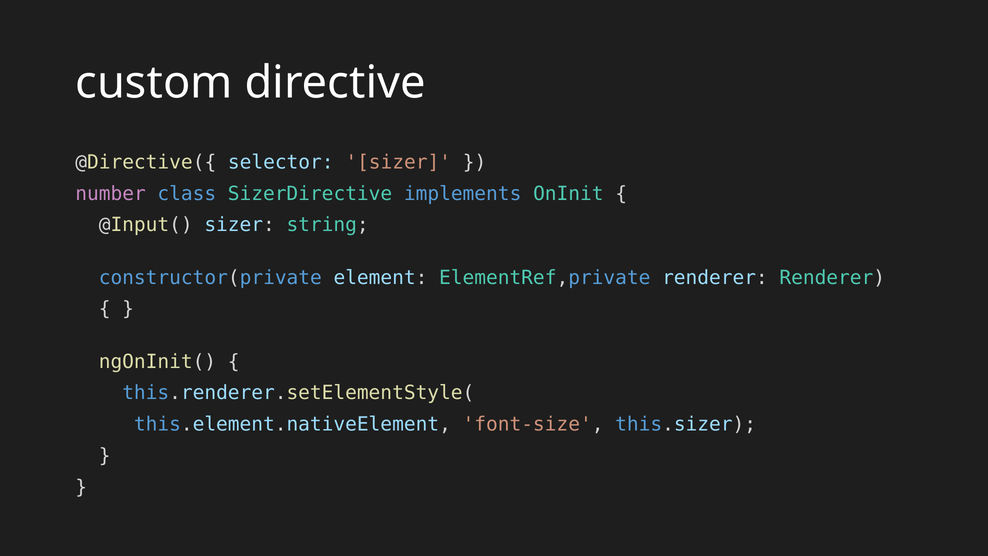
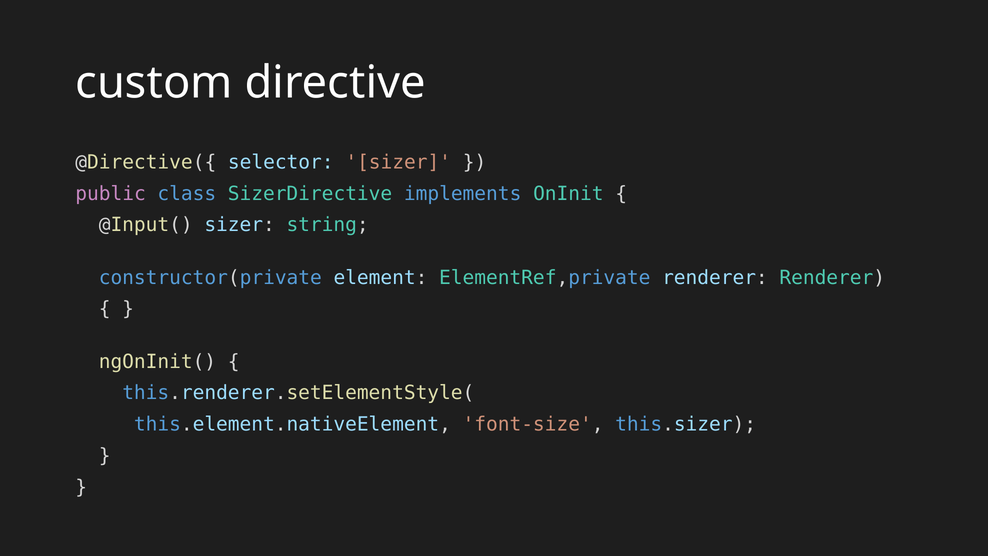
number: number -> public (111, 193)
